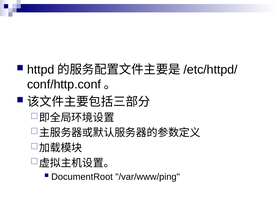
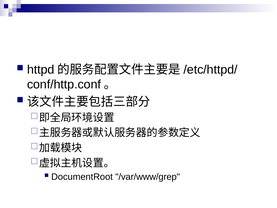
/var/www/ping: /var/www/ping -> /var/www/grep (148, 177)
